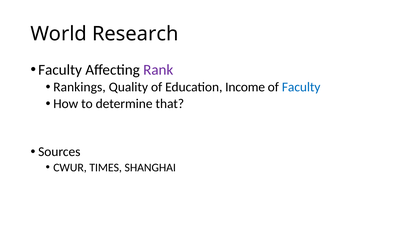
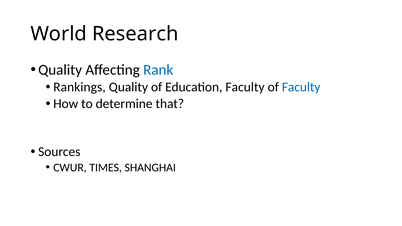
Faculty: Faculty -> Quality (60, 70)
Rank colour: purple -> blue (158, 70)
Education Income: Income -> Faculty (245, 87)
